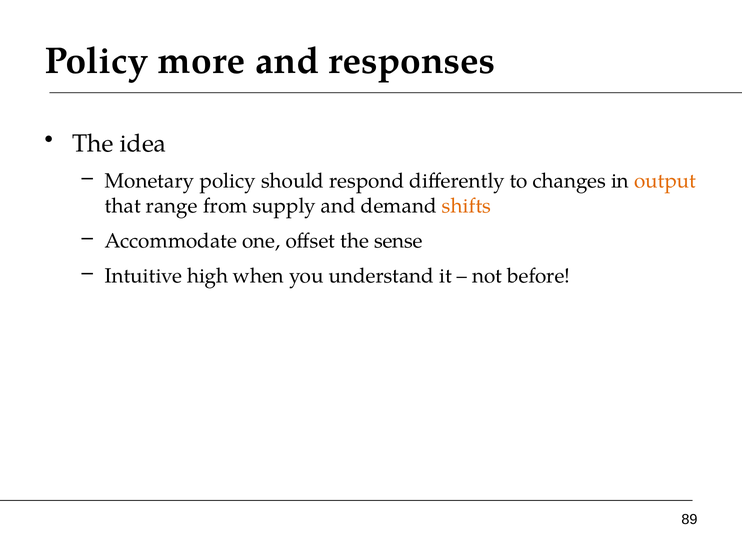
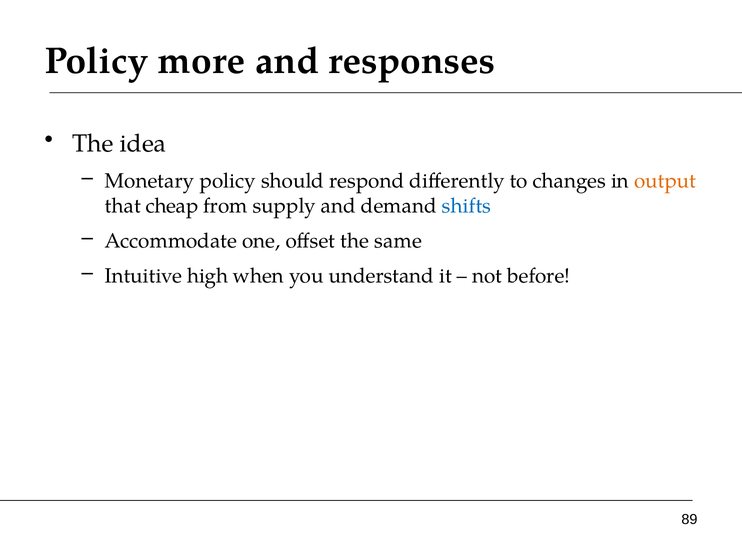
range: range -> cheap (172, 206)
shifts colour: orange -> blue (466, 206)
sense: sense -> same (398, 241)
